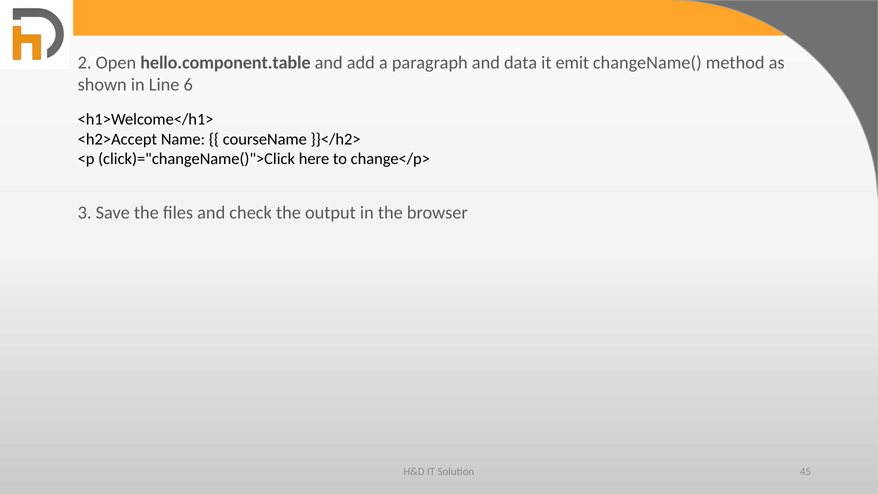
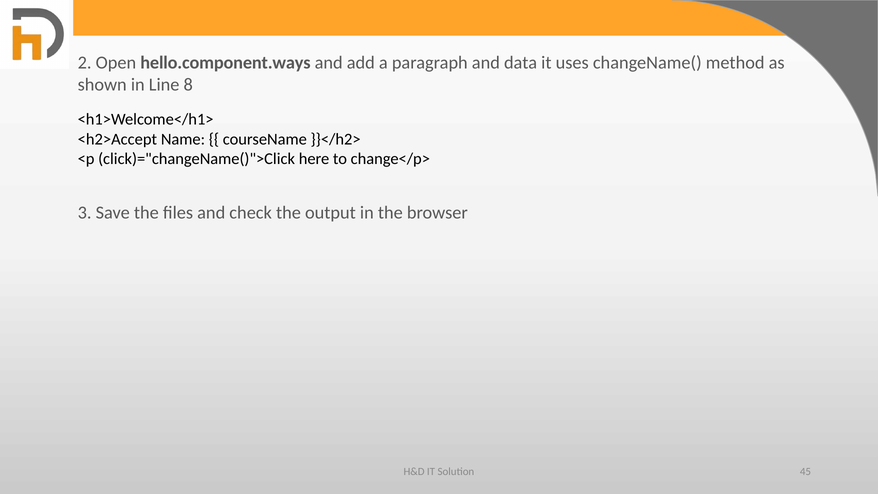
hello.component.table: hello.component.table -> hello.component.ways (225, 63)
emit: emit -> uses (572, 63)
6: 6 -> 8 (188, 85)
